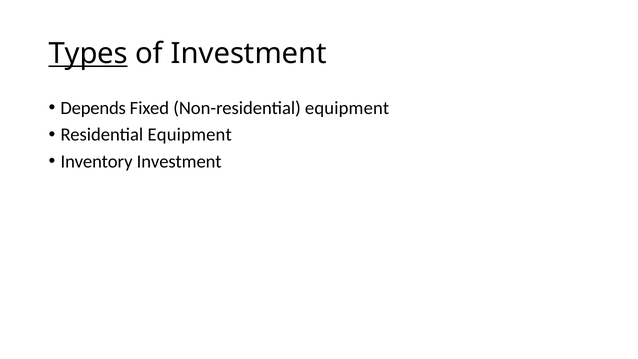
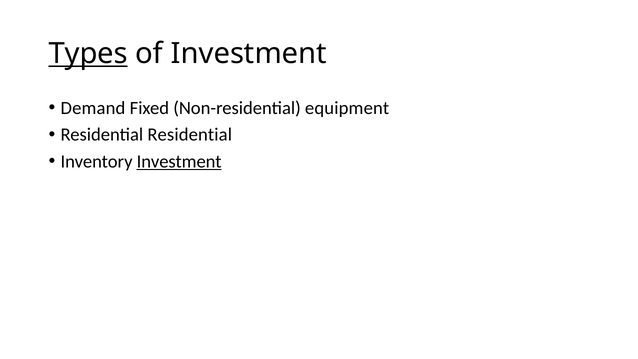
Depends: Depends -> Demand (93, 108)
Residential Equipment: Equipment -> Residential (190, 135)
Investment underline: none -> present (179, 161)
